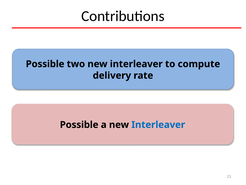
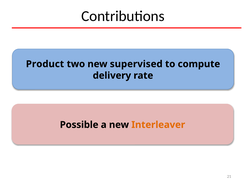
Possible: Possible -> Product (45, 64)
two new interleaver: interleaver -> supervised (136, 64)
Interleaver colour: blue -> orange (158, 124)
